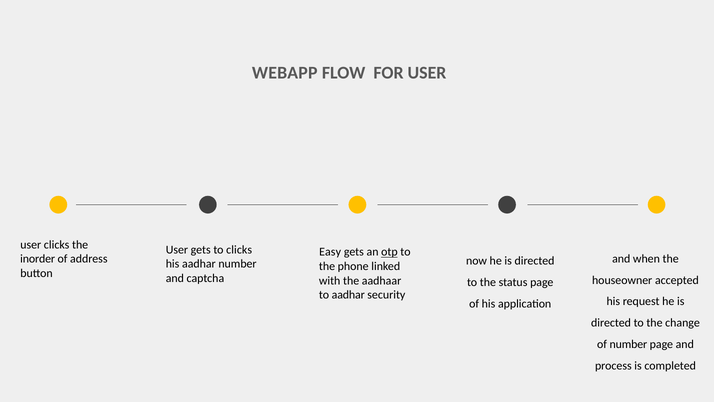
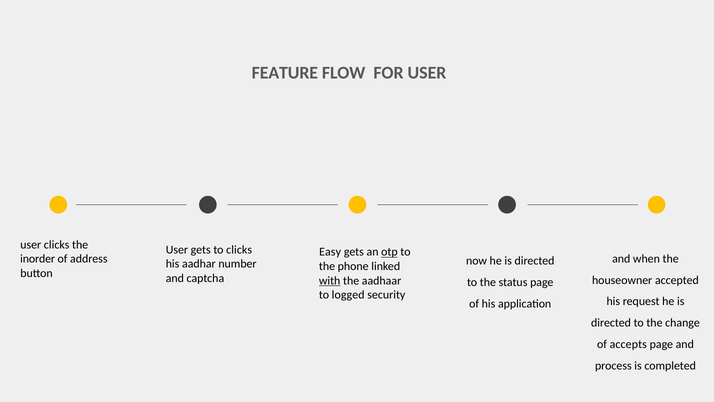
WEBAPP: WEBAPP -> FEATURE (285, 73)
with underline: none -> present (330, 280)
to aadhar: aadhar -> logged (348, 295)
of number: number -> accepts (628, 344)
